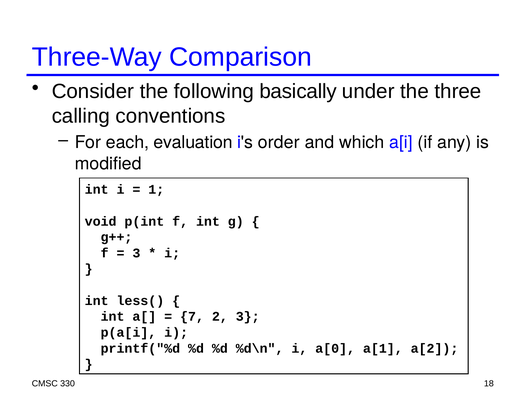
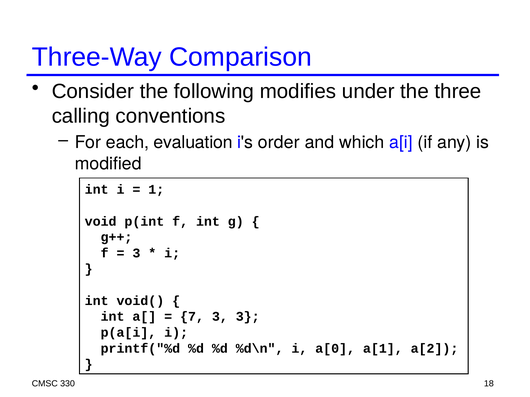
basically: basically -> modifies (298, 92)
less(: less( -> void( (140, 301)
7 2: 2 -> 3 (220, 317)
